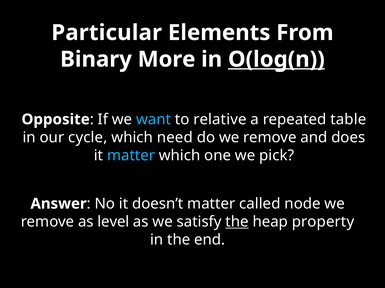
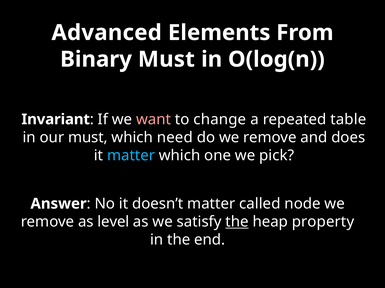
Particular: Particular -> Advanced (107, 33)
Binary More: More -> Must (166, 59)
O(log(n underline: present -> none (276, 59)
Opposite: Opposite -> Invariant (56, 120)
want colour: light blue -> pink (153, 120)
relative: relative -> change (220, 120)
our cycle: cycle -> must (88, 138)
